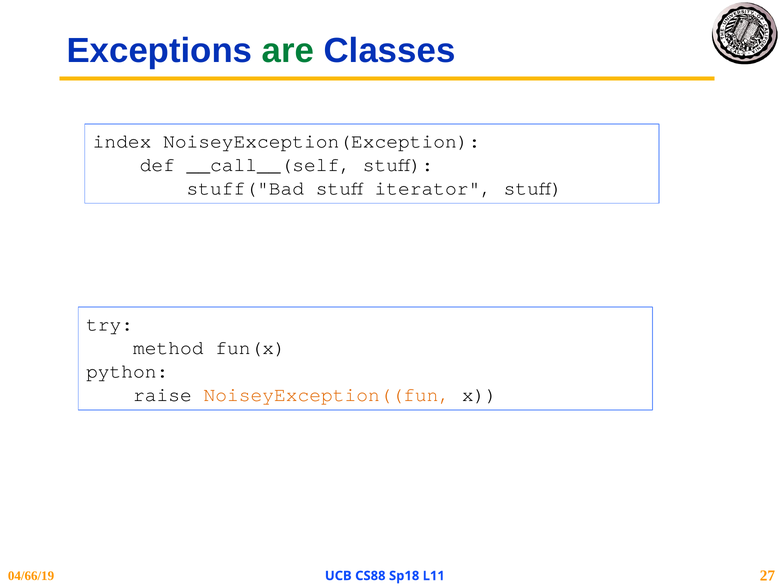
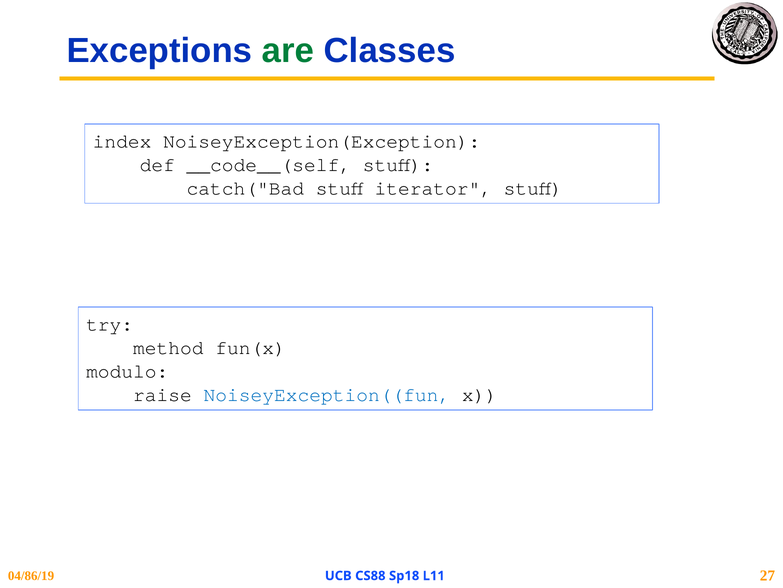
__call__(self: __call__(self -> __code__(self (269, 165)
stuff("Bad: stuff("Bad -> catch("Bad (245, 188)
python: python -> modulo (127, 371)
NoiseyException((fun colour: orange -> blue (327, 394)
04/66/19: 04/66/19 -> 04/86/19 (31, 575)
